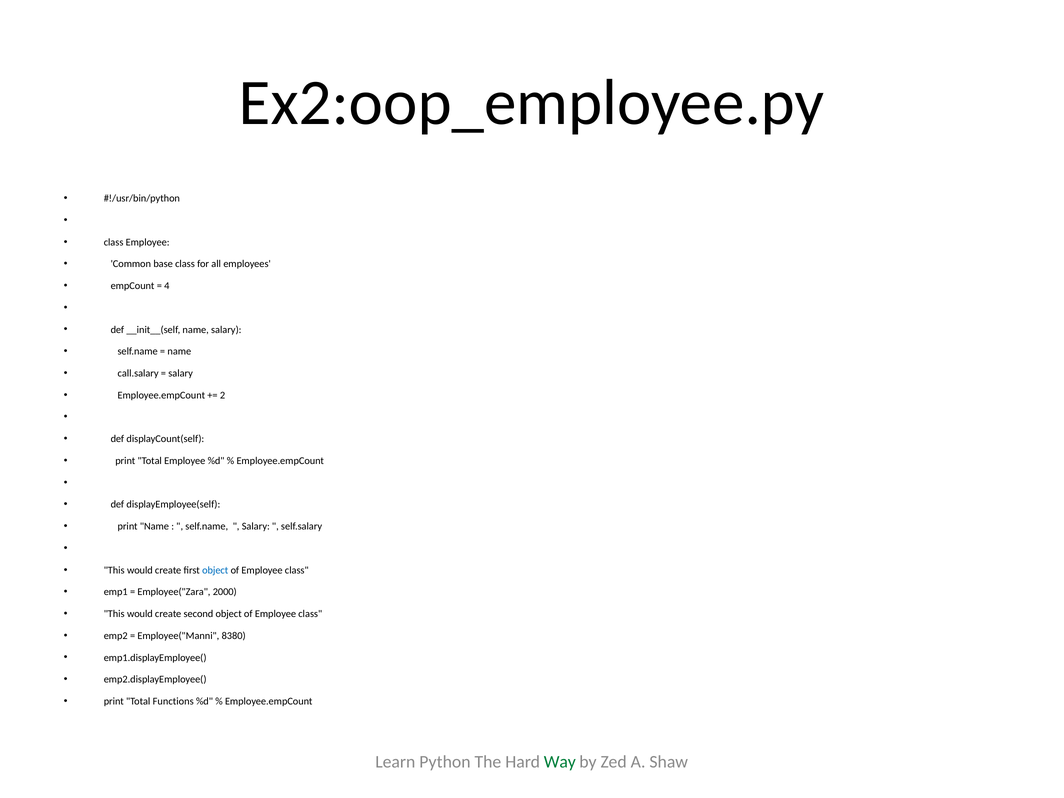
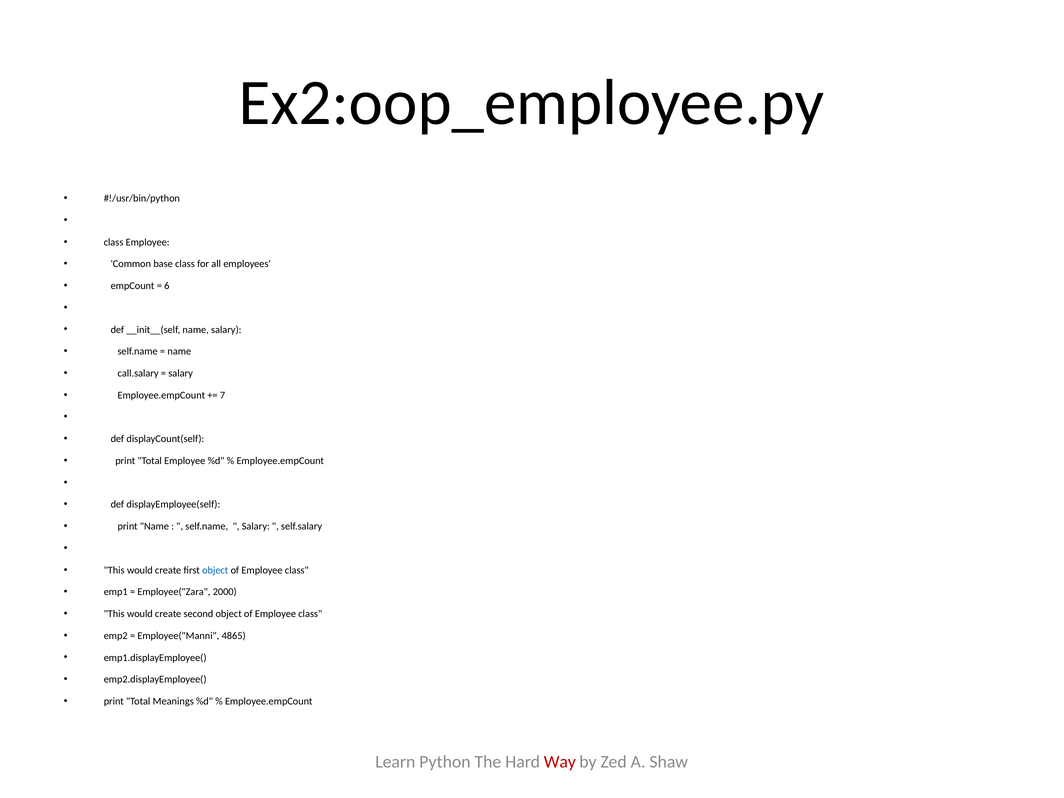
4: 4 -> 6 (167, 286)
2: 2 -> 7 (223, 395)
8380: 8380 -> 4865 (234, 636)
Functions: Functions -> Meanings (173, 701)
Way colour: green -> red (560, 762)
